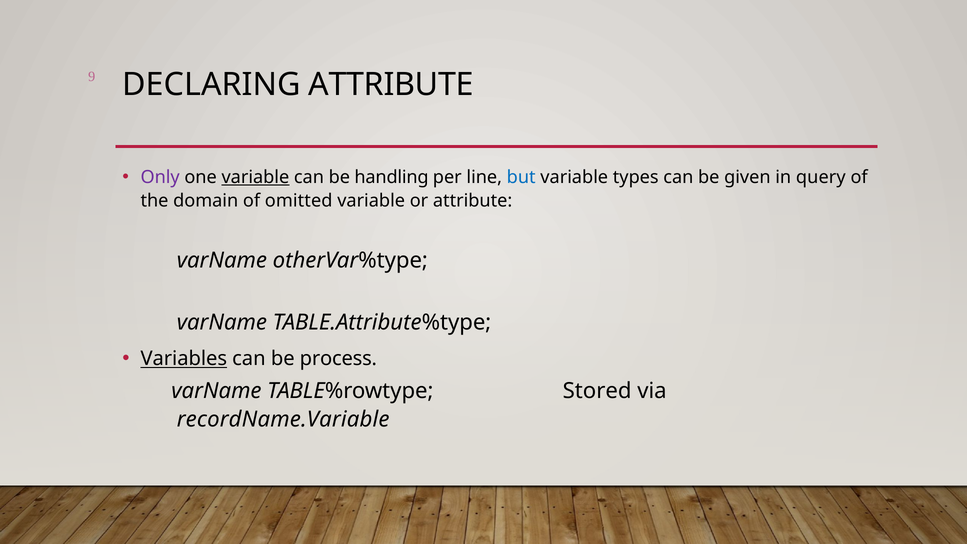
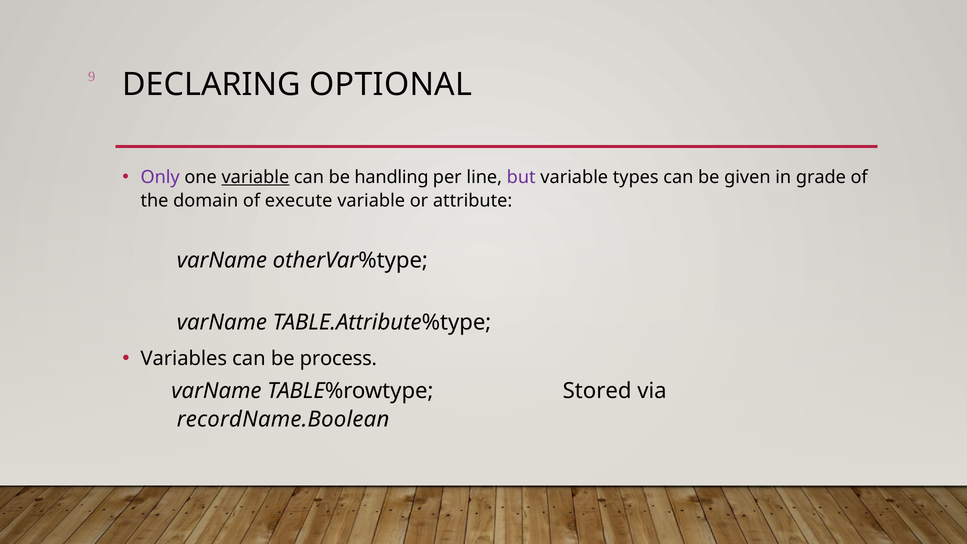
DECLARING ATTRIBUTE: ATTRIBUTE -> OPTIONAL (391, 85)
but colour: blue -> purple (521, 177)
query: query -> grade (821, 177)
omitted: omitted -> execute (299, 201)
Variables underline: present -> none (184, 359)
recordName.Variable: recordName.Variable -> recordName.Boolean (283, 420)
